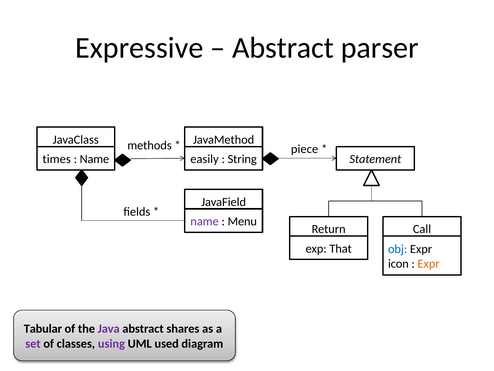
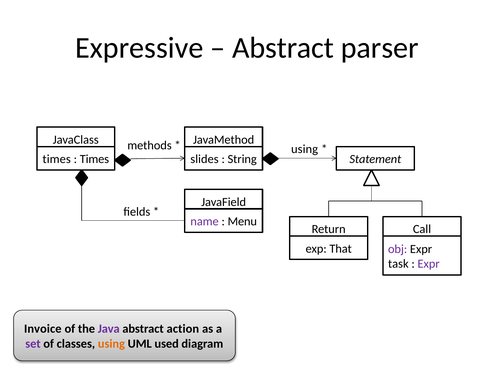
piece: piece -> using (305, 149)
Name: Name -> Times (94, 159)
easily: easily -> slides (205, 159)
obj colour: blue -> purple (398, 249)
icon: icon -> task (398, 264)
Expr colour: orange -> purple (429, 264)
Tabular: Tabular -> Invoice (43, 328)
shares: shares -> action (183, 328)
using colour: purple -> orange (111, 343)
